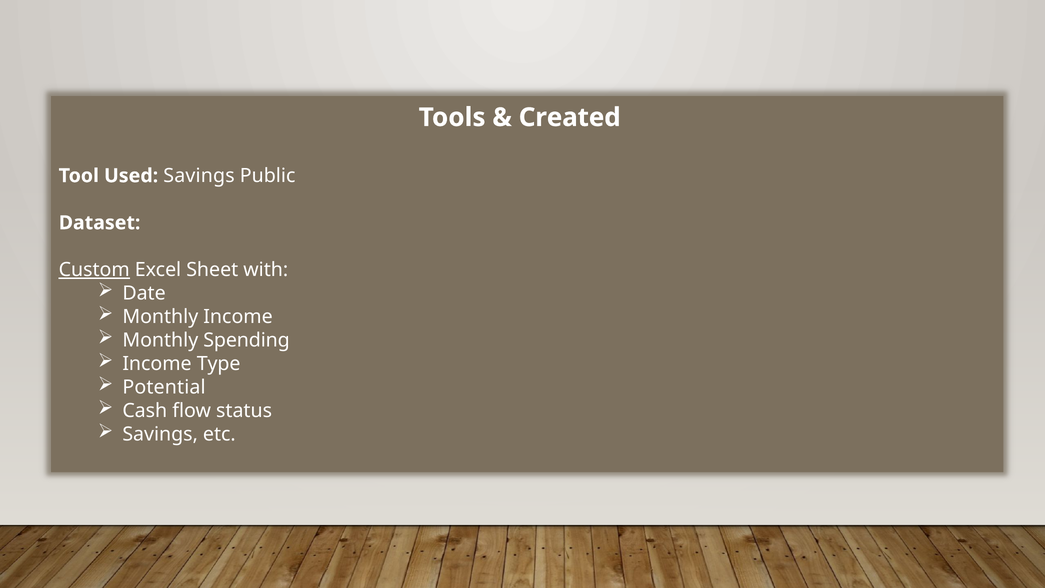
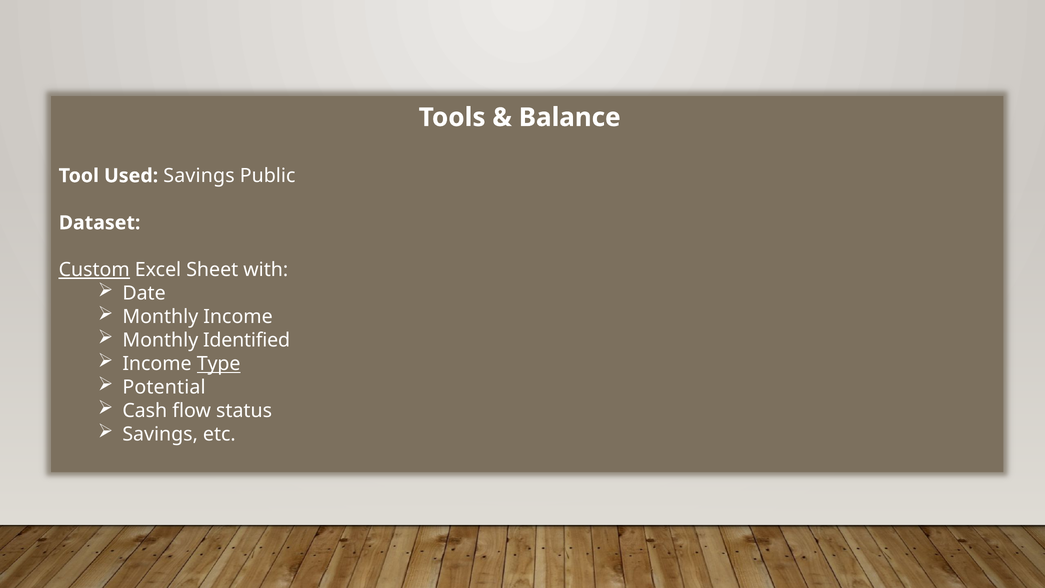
Created: Created -> Balance (570, 117)
Spending: Spending -> Identified (247, 340)
Type underline: none -> present (219, 364)
